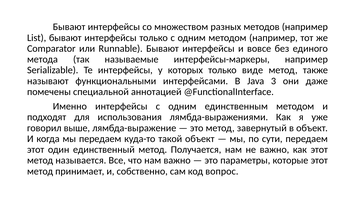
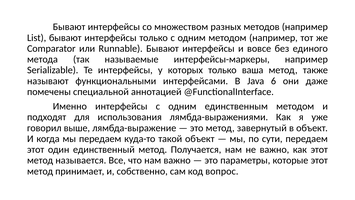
виде: виде -> ваша (253, 70)
3: 3 -> 6 (274, 81)
